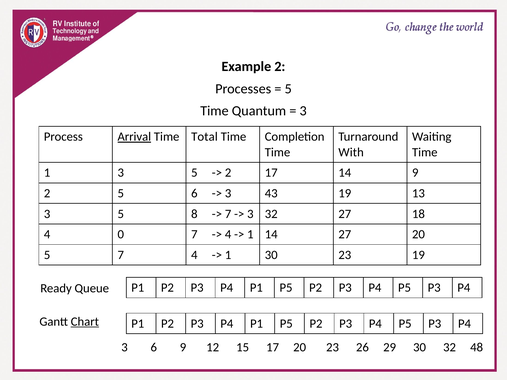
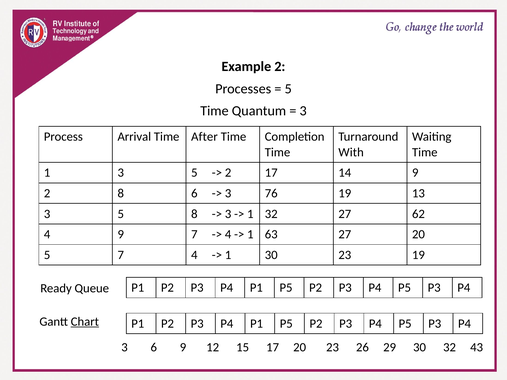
Arrival underline: present -> none (134, 137)
Total: Total -> After (204, 137)
2 5: 5 -> 8 (121, 193)
43: 43 -> 76 (271, 193)
7: 7 -> 3 (228, 214)
3: 3 -> 1 (250, 214)
18: 18 -> 62 (418, 214)
4 0: 0 -> 9 (121, 235)
1 14: 14 -> 63 (271, 235)
48: 48 -> 43 (477, 347)
